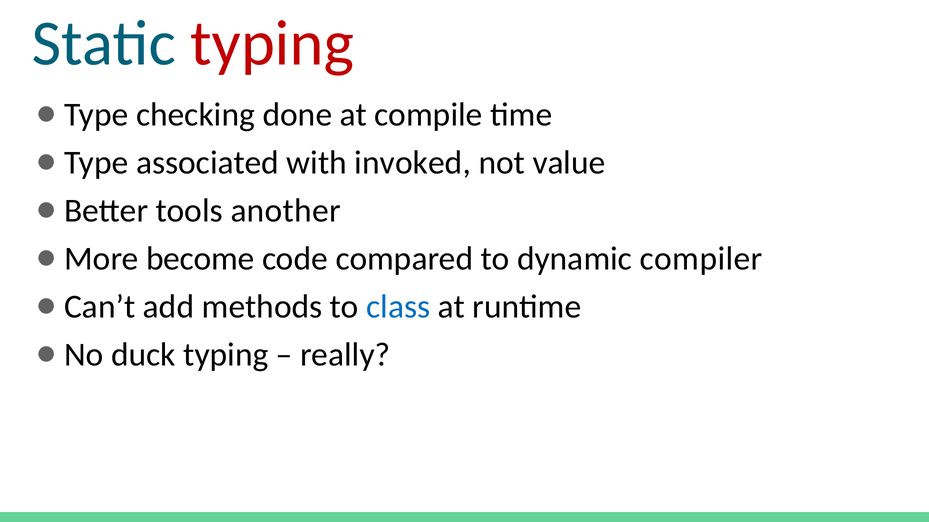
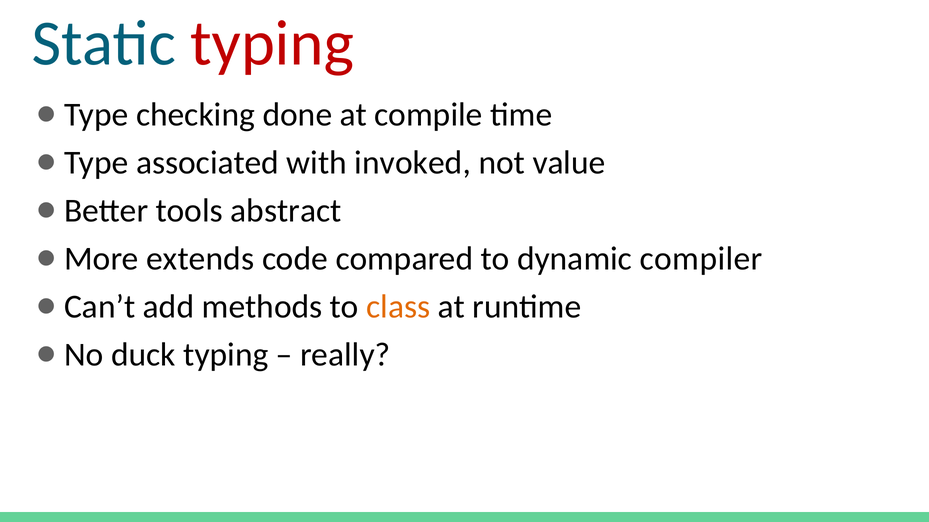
another: another -> abstract (286, 211)
become: become -> extends (200, 259)
class colour: blue -> orange (398, 307)
